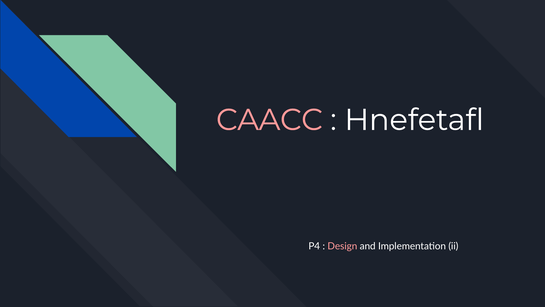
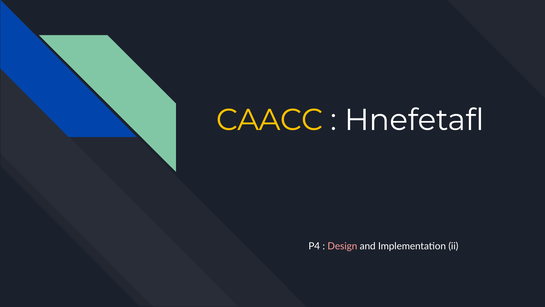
CAACC colour: pink -> yellow (269, 120)
